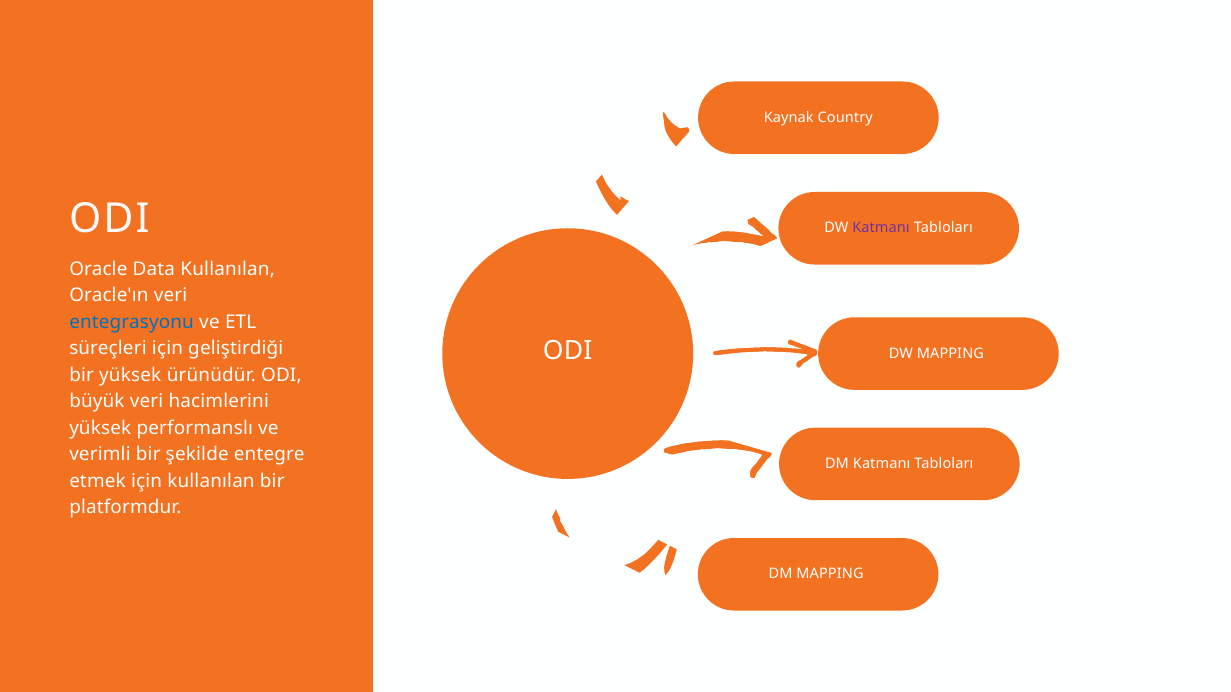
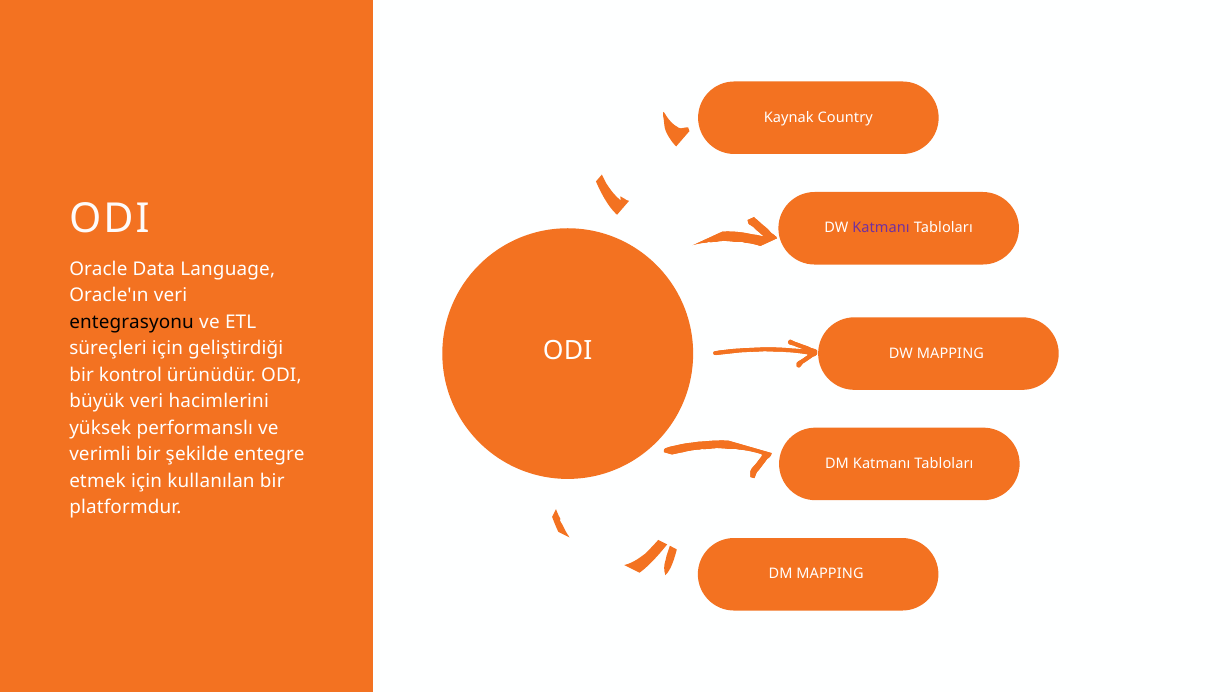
Data Kullanılan: Kullanılan -> Language (228, 269)
entegrasyonu colour: blue -> black (132, 322)
bir yüksek: yüksek -> kontrol (130, 375)
